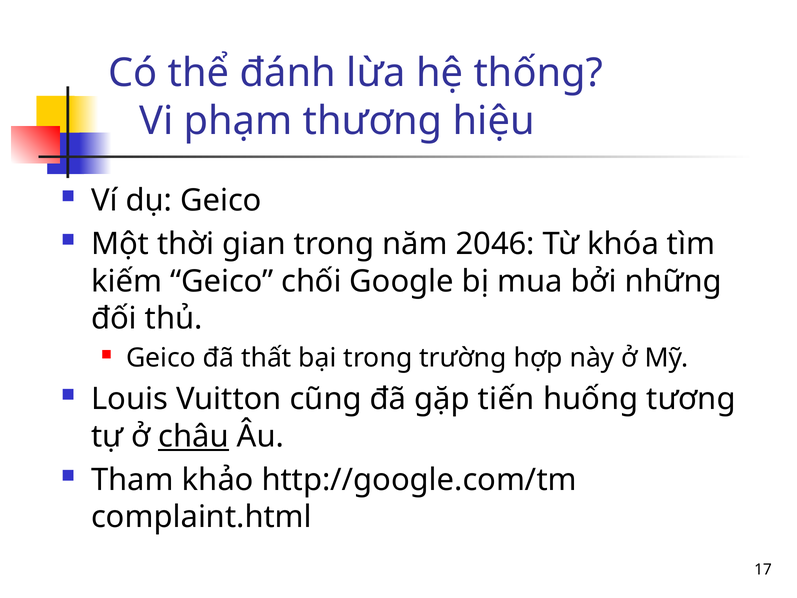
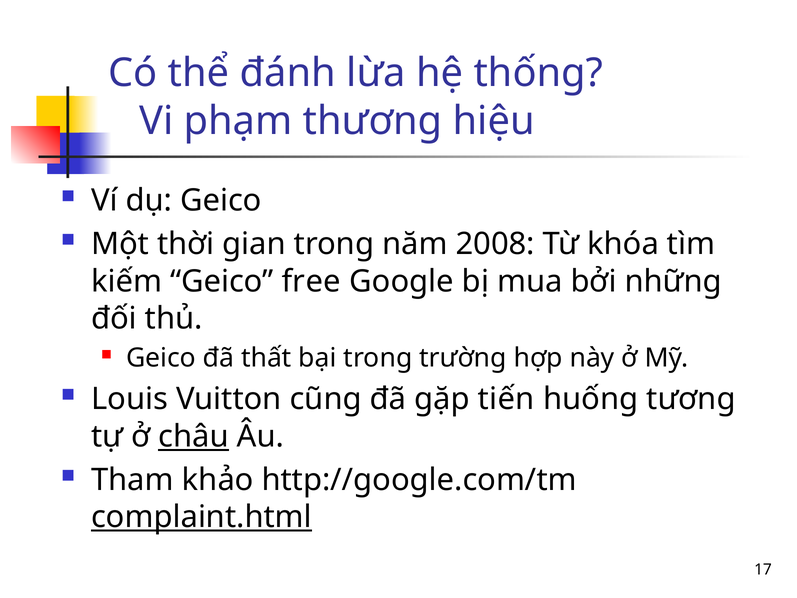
2046: 2046 -> 2008 (495, 244)
chối: chối -> free (311, 281)
complaint.html underline: none -> present (201, 517)
